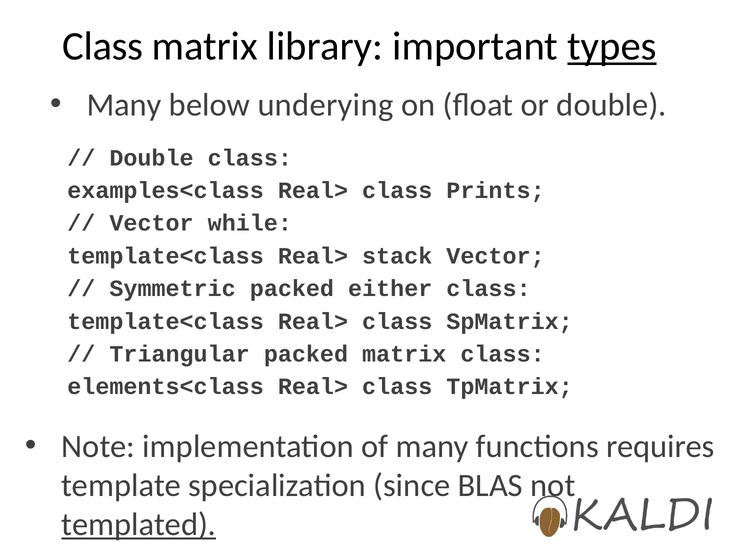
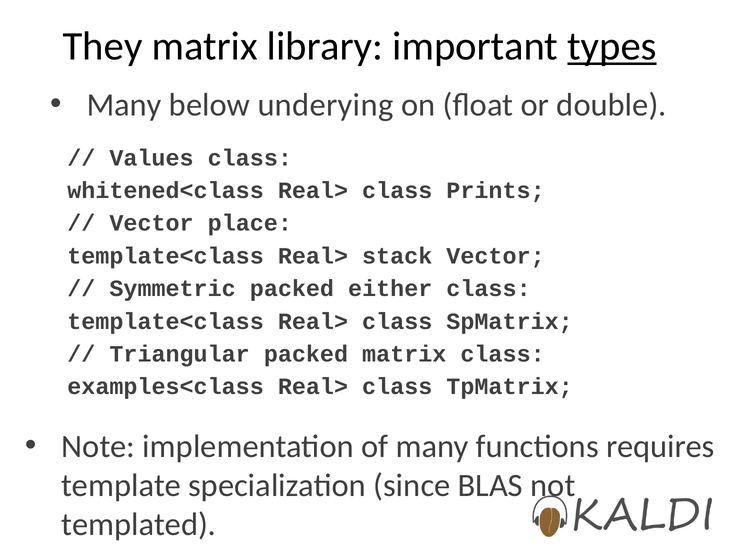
Class: Class -> They (103, 46)
Double: Double -> Values (151, 158)
examples<class: examples<class -> whitened<class (166, 191)
while: while -> place (250, 223)
elements<class: elements<class -> examples<class (166, 387)
templated underline: present -> none (139, 525)
